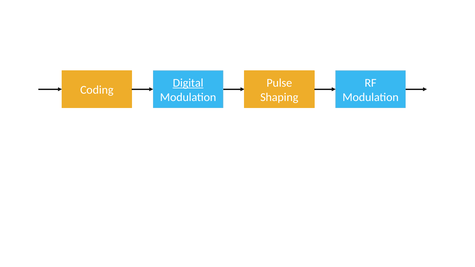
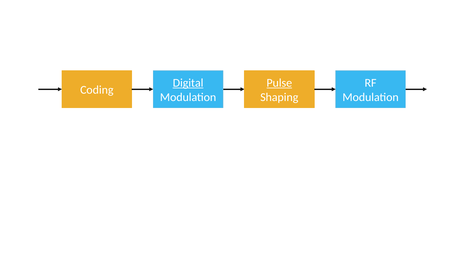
Pulse underline: none -> present (279, 83)
